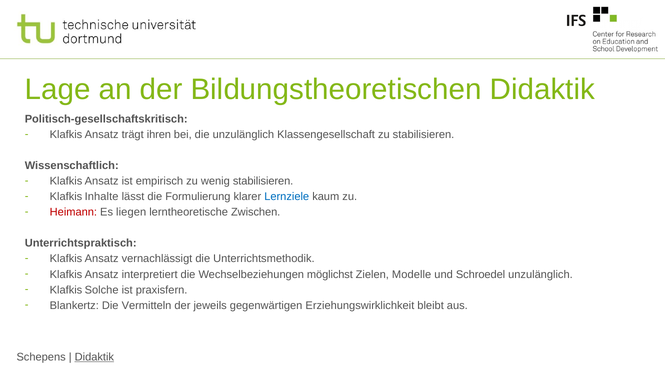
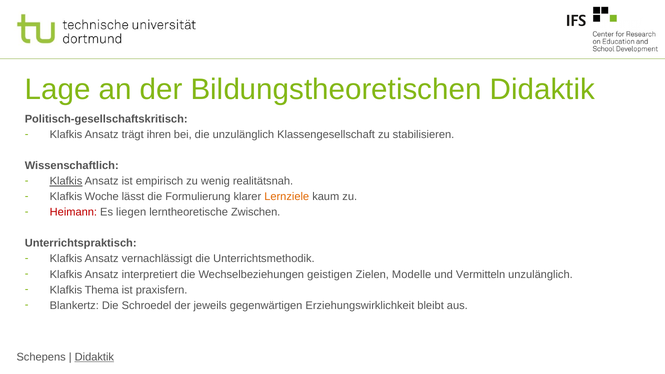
Klafkis underline: none -> present (66, 181)
wenig stabilisieren: stabilisieren -> realitätsnah (263, 181)
Inhalte: Inhalte -> Woche (102, 197)
Lernziele colour: blue -> orange (287, 197)
möglichst: möglichst -> geistigen (330, 274)
Schroedel: Schroedel -> Vermitteln (481, 274)
Solche: Solche -> Thema (102, 290)
Vermitteln: Vermitteln -> Schroedel (147, 305)
